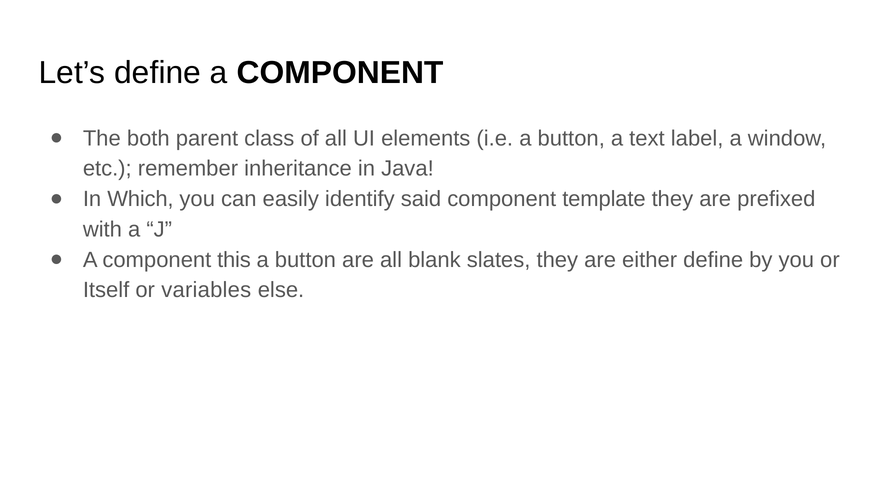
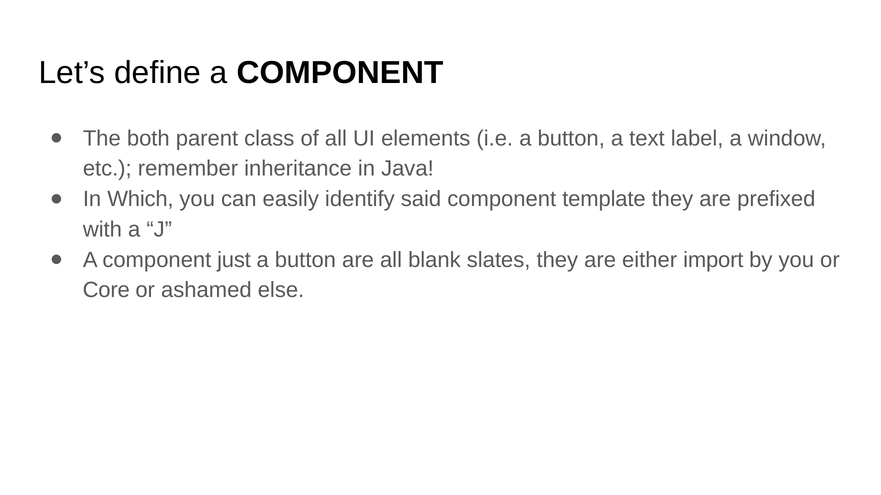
this: this -> just (234, 260)
either define: define -> import (713, 260)
Itself: Itself -> Core (106, 290)
variables: variables -> ashamed (206, 290)
